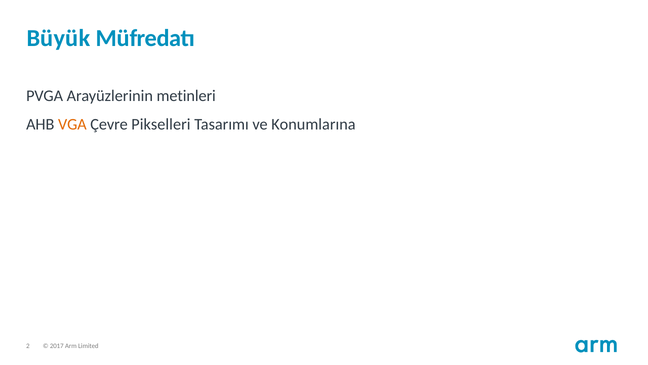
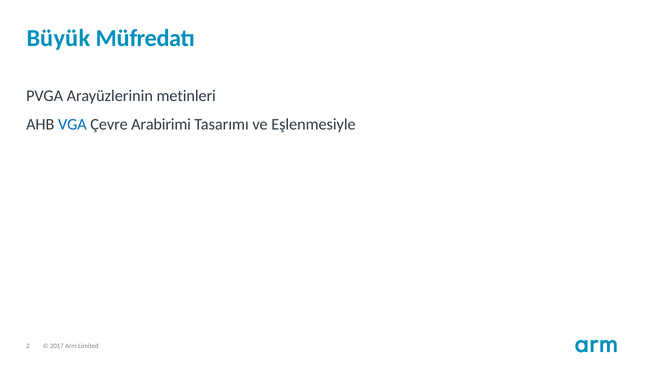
VGA colour: orange -> blue (72, 124)
Pikselleri: Pikselleri -> Arabirimi (161, 124)
Konumlarına: Konumlarına -> Eşlenmesiyle (313, 124)
